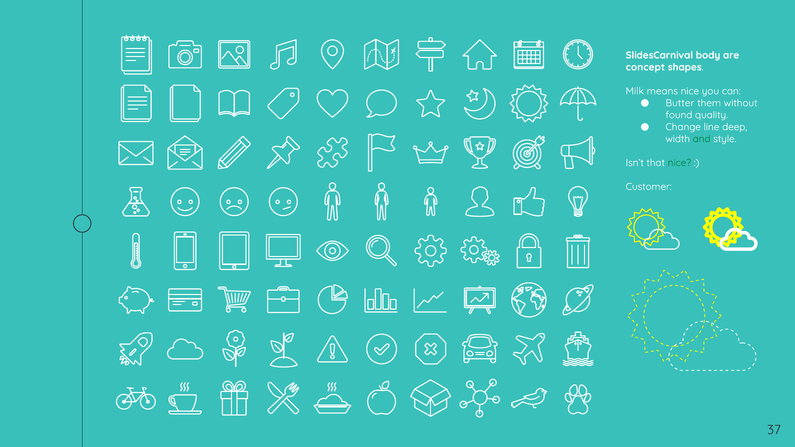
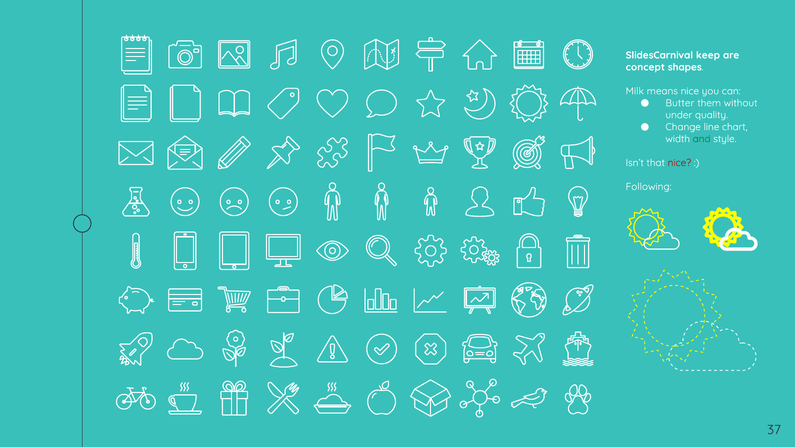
body: body -> keep (708, 55)
found: found -> under (679, 115)
deep: deep -> chart (735, 127)
nice colour: green -> red (679, 163)
Customer: Customer -> Following (649, 187)
